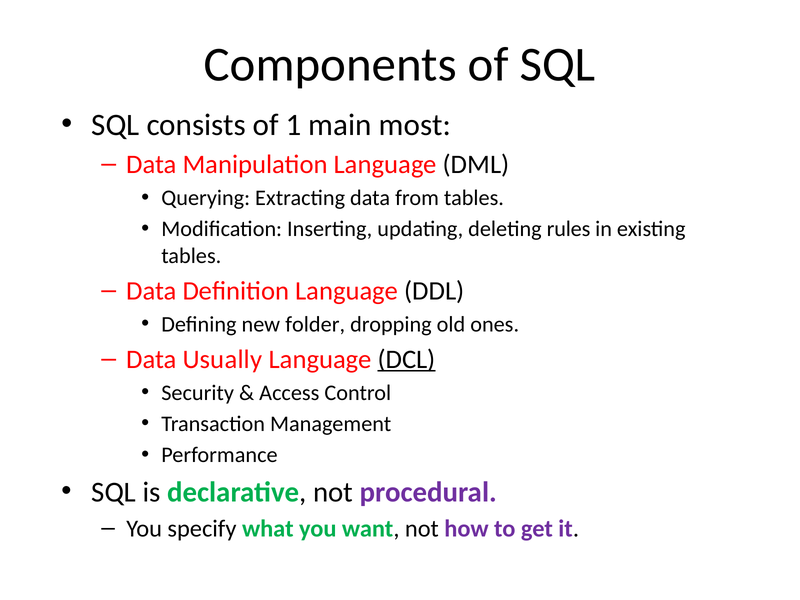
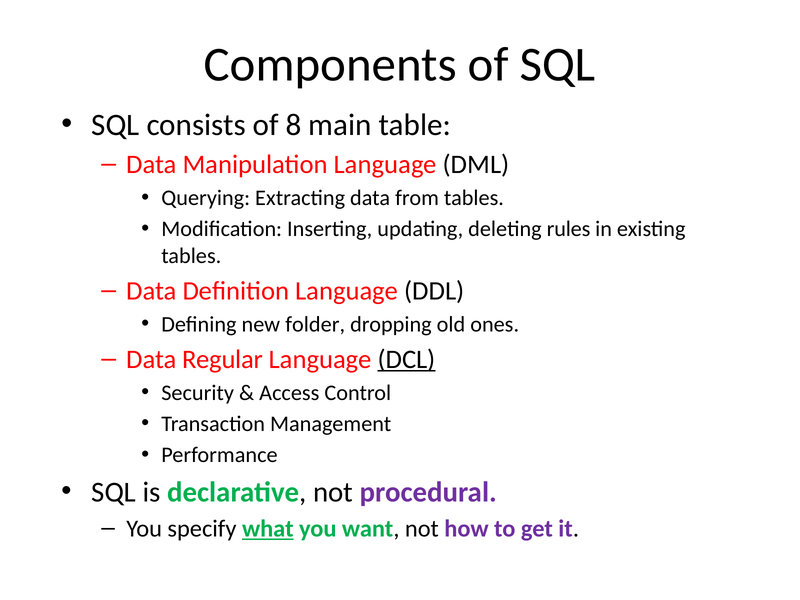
1: 1 -> 8 (293, 125)
most: most -> table (415, 125)
Usually: Usually -> Regular (223, 359)
what underline: none -> present (268, 529)
